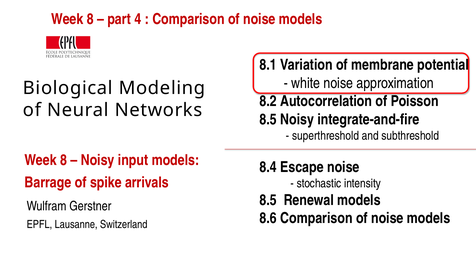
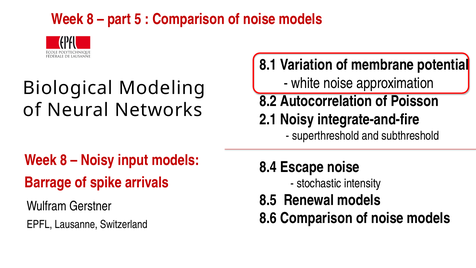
4: 4 -> 5 (138, 19)
8.5: 8.5 -> 2.1 (268, 119)
